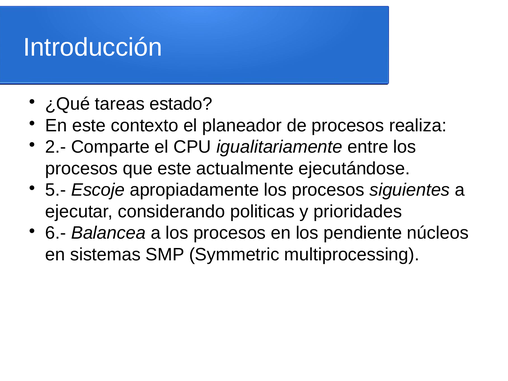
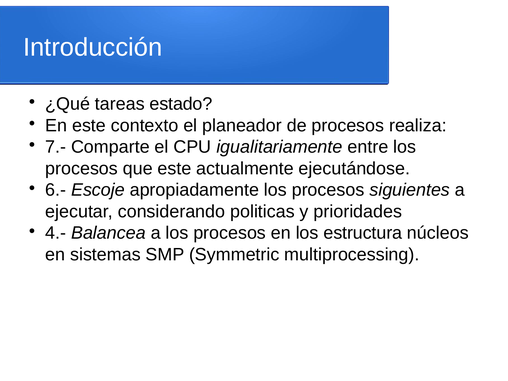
2.-: 2.- -> 7.- (56, 147)
5.-: 5.- -> 6.- (56, 190)
6.-: 6.- -> 4.- (56, 233)
pendiente: pendiente -> estructura (363, 233)
